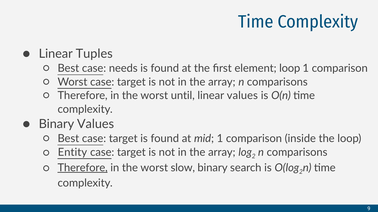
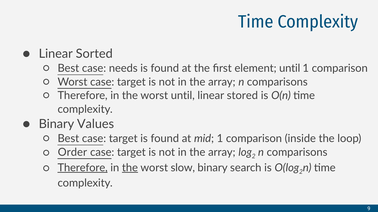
Tuples: Tuples -> Sorted (94, 54)
element loop: loop -> until (290, 68)
linear values: values -> stored (242, 96)
Entity: Entity -> Order (72, 153)
the underline: none -> present (130, 168)
